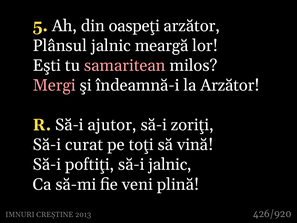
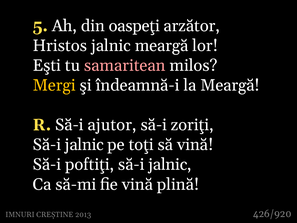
Plânsul: Plânsul -> Hristos (60, 46)
Mergi colour: pink -> yellow (54, 85)
la Arzător: Arzător -> Meargă (230, 85)
curat: curat -> jalnic (84, 145)
fie veni: veni -> vină (137, 184)
